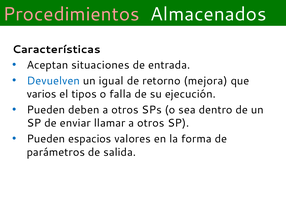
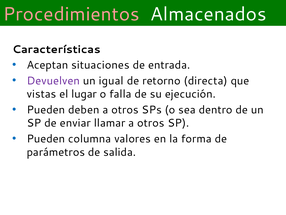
Devuelven colour: blue -> purple (53, 81)
mejora: mejora -> directa (206, 81)
varios: varios -> vistas (41, 94)
tipos: tipos -> lugar (84, 94)
espacios: espacios -> columna (90, 138)
